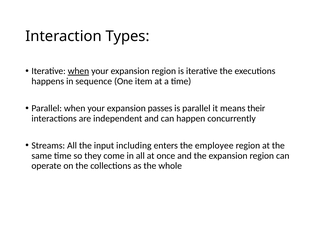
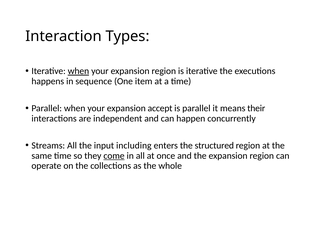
passes: passes -> accept (160, 108)
employee: employee -> structured (214, 146)
come underline: none -> present (114, 156)
